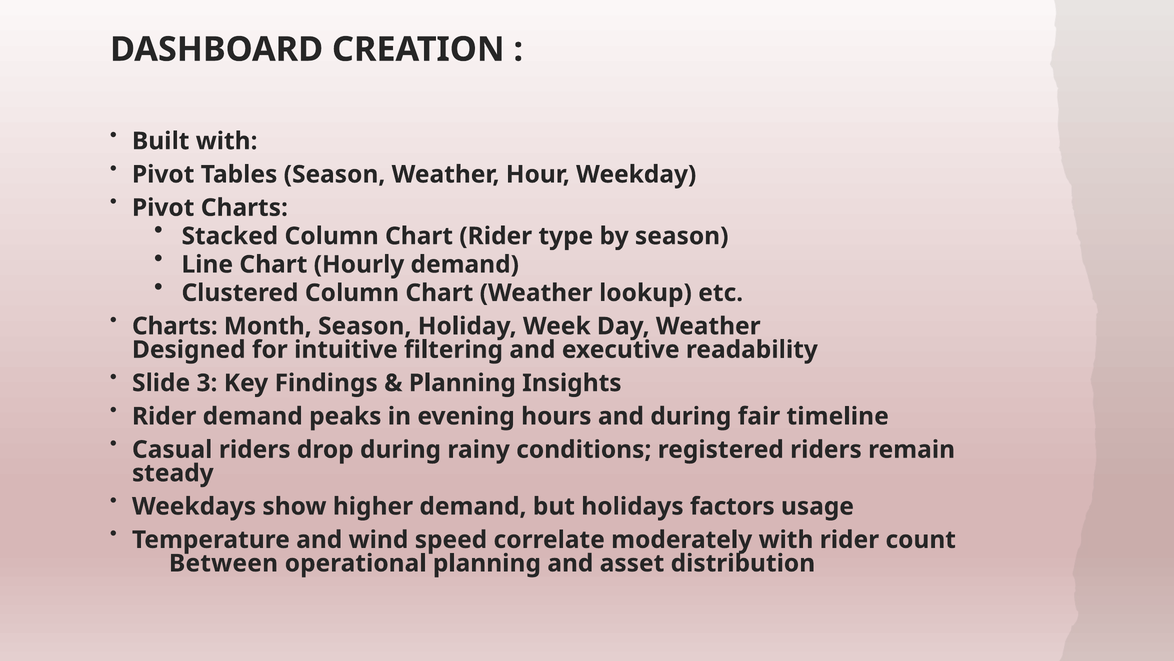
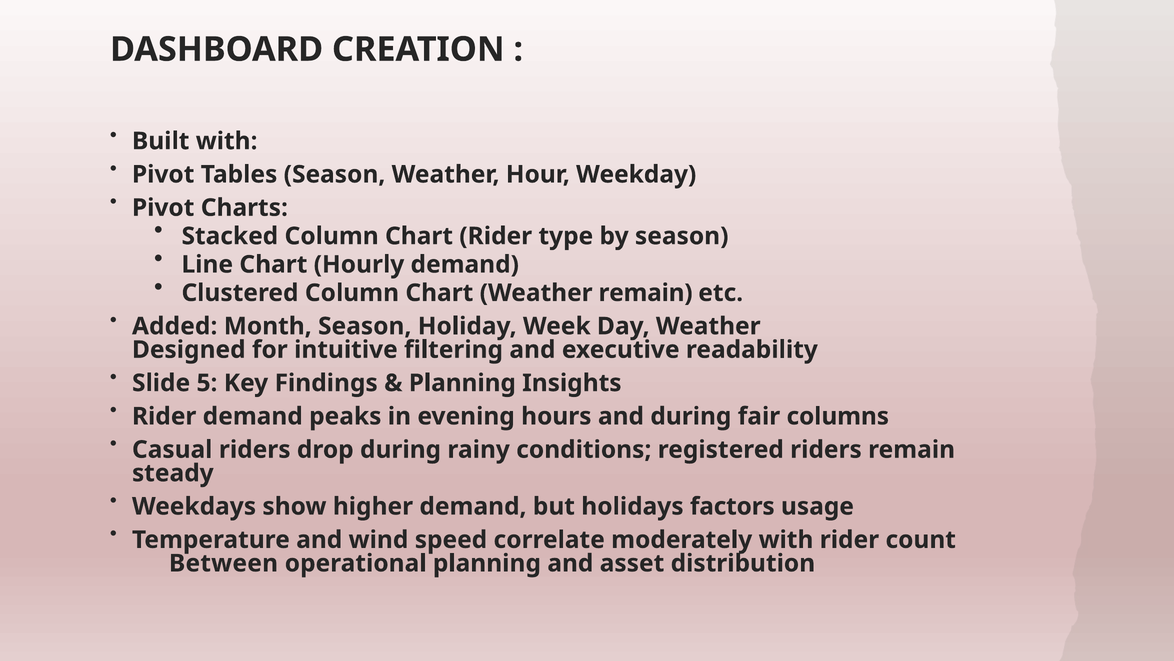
Weather lookup: lookup -> remain (646, 293)
Charts: Charts -> Added (175, 326)
3: 3 -> 5 (207, 383)
timeline: timeline -> columns (838, 416)
